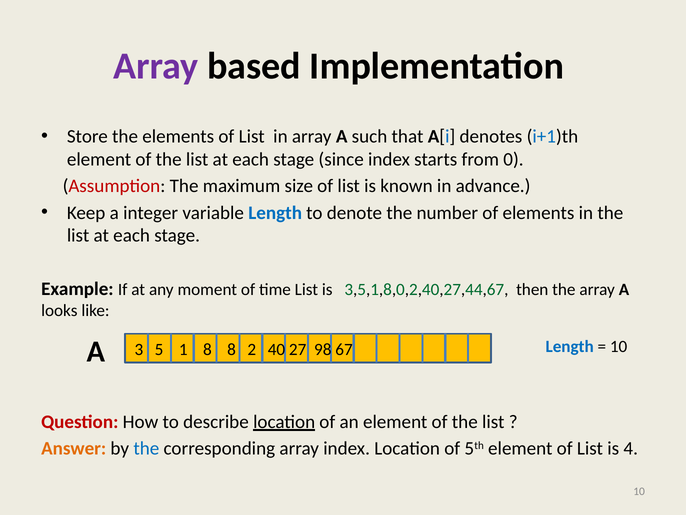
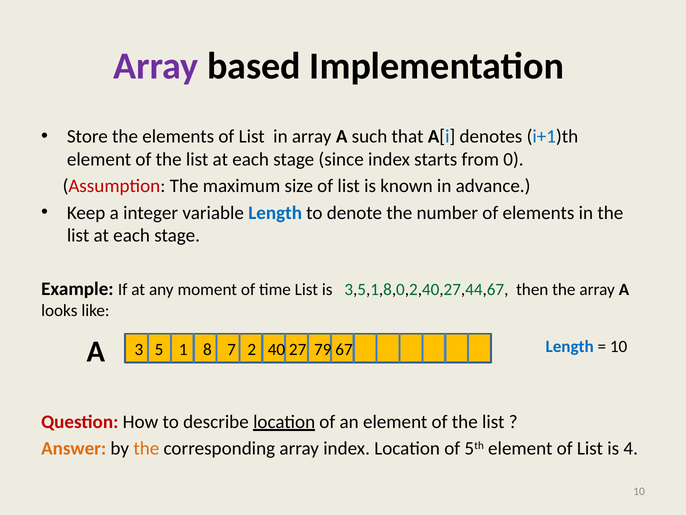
8 8: 8 -> 7 (231, 349)
98: 98 -> 79 (323, 349)
the colour: blue -> orange (146, 448)
